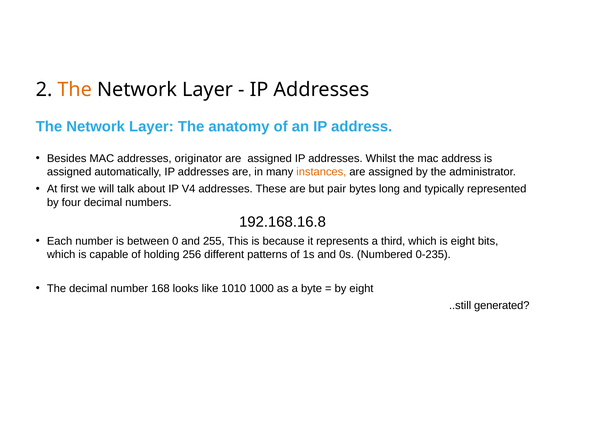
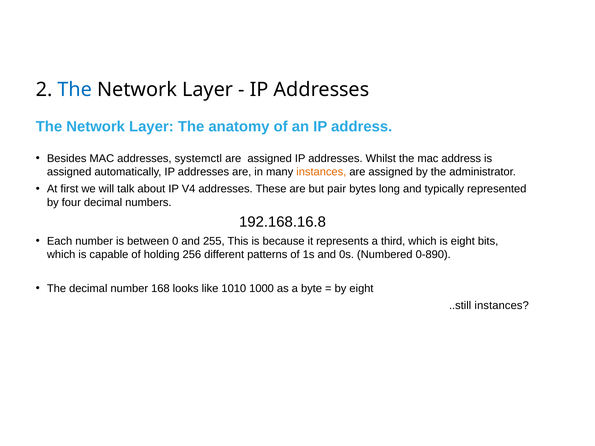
The colour: orange -> blue (75, 90)
originator: originator -> systemctl (198, 159)
0-235: 0-235 -> 0-890 (433, 255)
..still generated: generated -> instances (502, 306)
